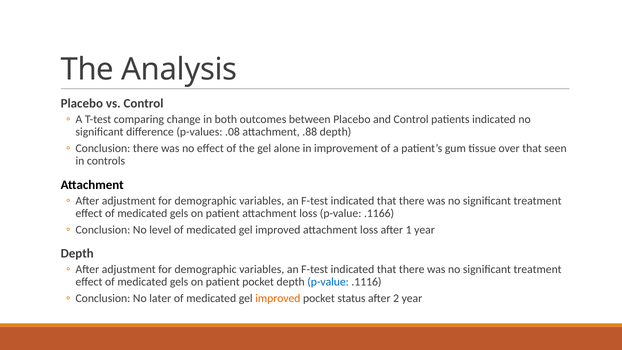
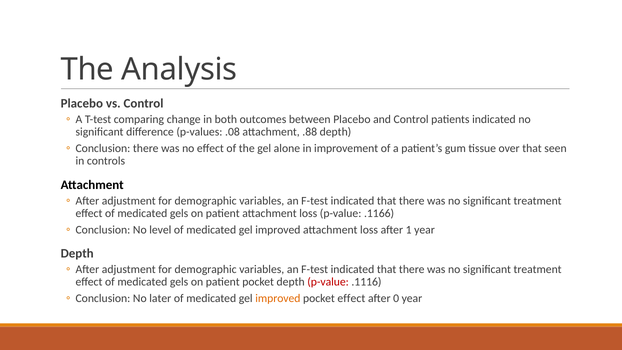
p-value colour: blue -> red (328, 282)
pocket status: status -> effect (351, 298)
2: 2 -> 0 (396, 298)
